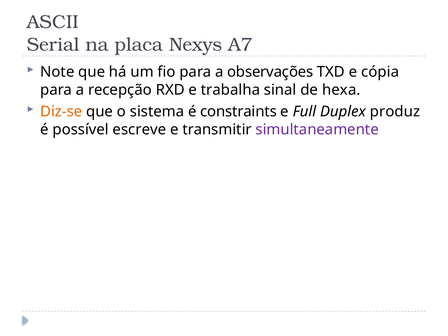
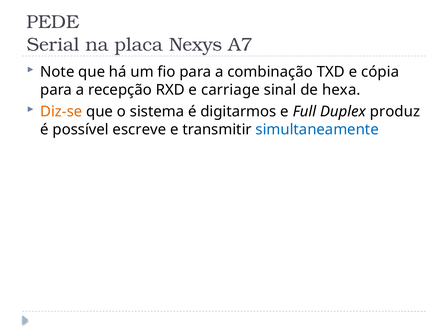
ASCII: ASCII -> PEDE (53, 22)
observações: observações -> combinação (270, 72)
trabalha: trabalha -> carriage (230, 90)
constraints: constraints -> digitarmos (238, 112)
simultaneamente colour: purple -> blue (317, 129)
